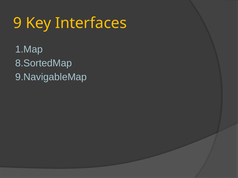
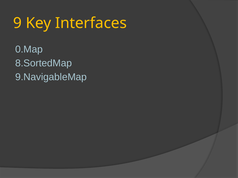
1.Map: 1.Map -> 0.Map (29, 49)
